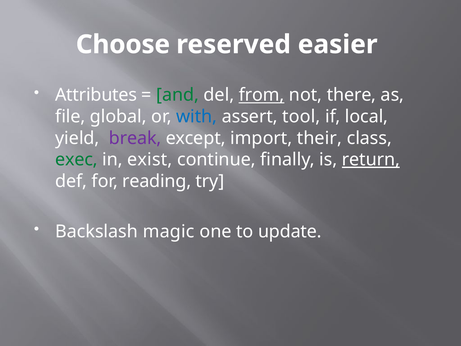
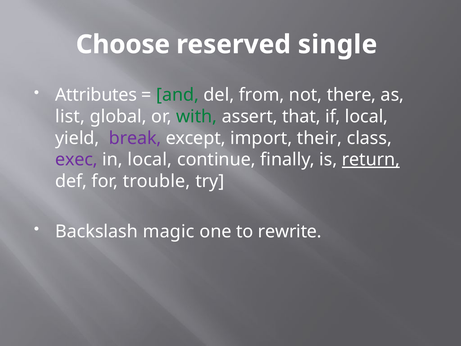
easier: easier -> single (338, 44)
from underline: present -> none (262, 95)
file: file -> list (70, 116)
with colour: blue -> green (197, 116)
tool: tool -> that (301, 116)
exec colour: green -> purple (76, 160)
in exist: exist -> local (150, 160)
reading: reading -> trouble (157, 181)
update: update -> rewrite (290, 231)
